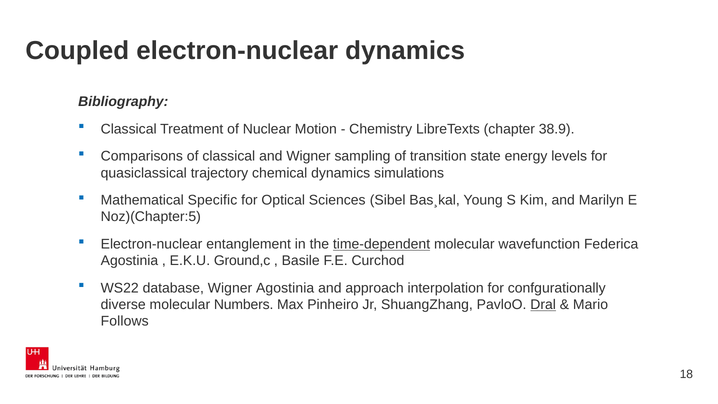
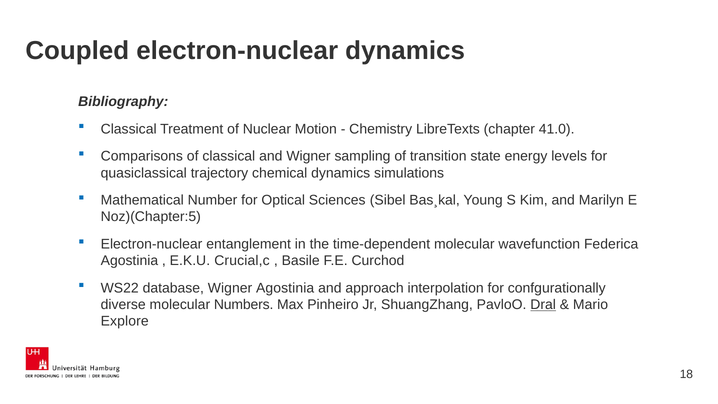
38.9: 38.9 -> 41.0 (557, 129)
Specific: Specific -> Number (213, 200)
time-dependent underline: present -> none (382, 244)
Ground,c: Ground,c -> Crucial,c (242, 261)
Follows: Follows -> Explore (125, 321)
